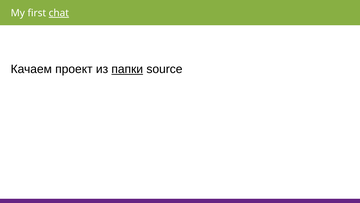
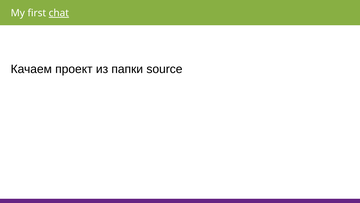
папки underline: present -> none (127, 69)
